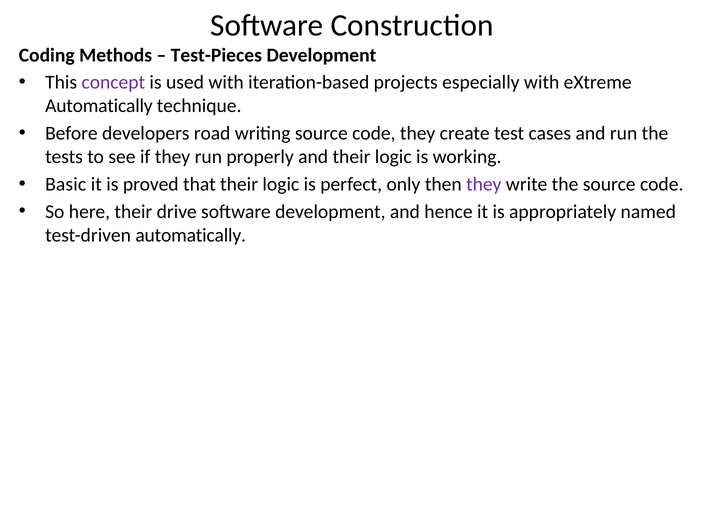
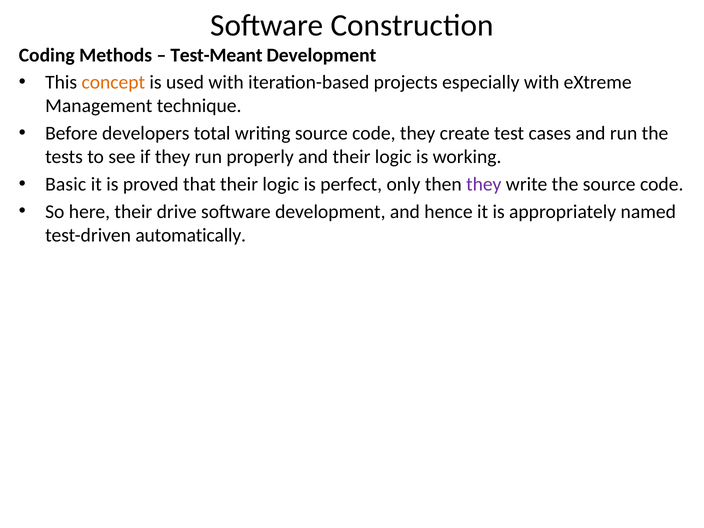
Test-Pieces: Test-Pieces -> Test-Meant (216, 55)
concept colour: purple -> orange (113, 83)
Automatically: Automatically -> Management (99, 106)
road: road -> total (212, 133)
